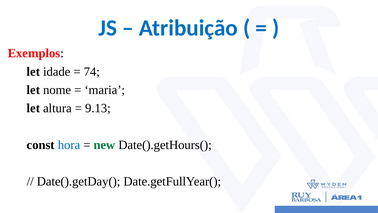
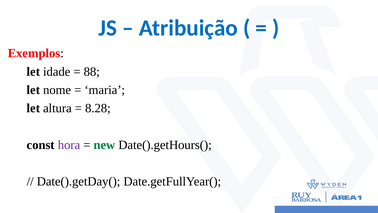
74: 74 -> 88 (92, 71)
9.13: 9.13 -> 8.28 (98, 108)
hora colour: blue -> purple (69, 145)
